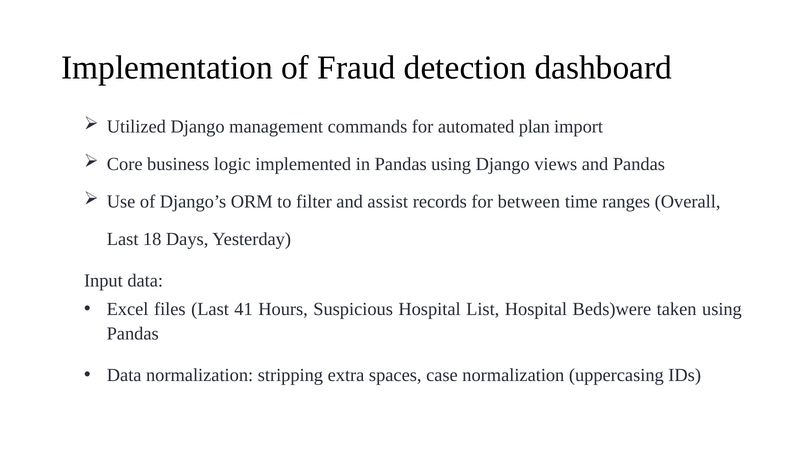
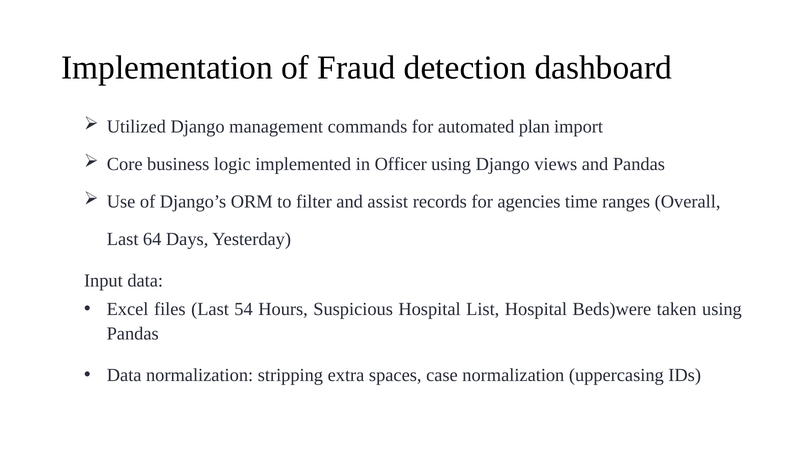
in Pandas: Pandas -> Officer (401, 164)
between: between -> agencies (529, 202)
18: 18 -> 64 (152, 239)
41: 41 -> 54 (244, 309)
